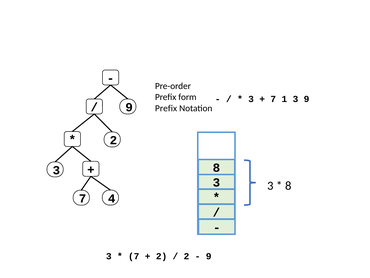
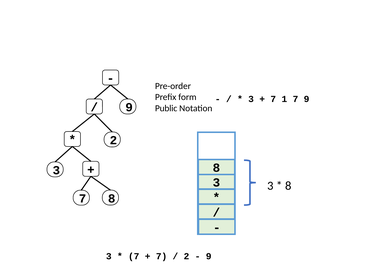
1 3: 3 -> 7 (295, 99)
Prefix: Prefix -> Public (166, 108)
7 4: 4 -> 8 (112, 198)
2: 2 -> 7 (162, 256)
